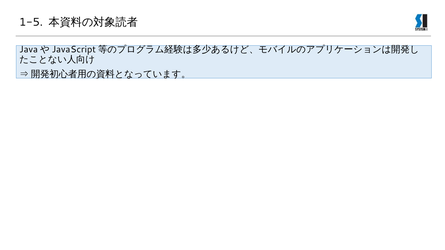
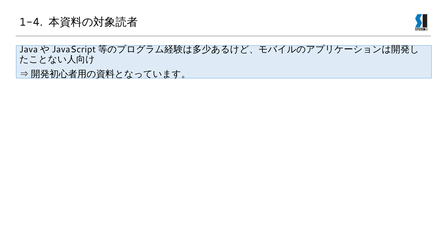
1-5: 1-5 -> 1-4 (31, 22)
